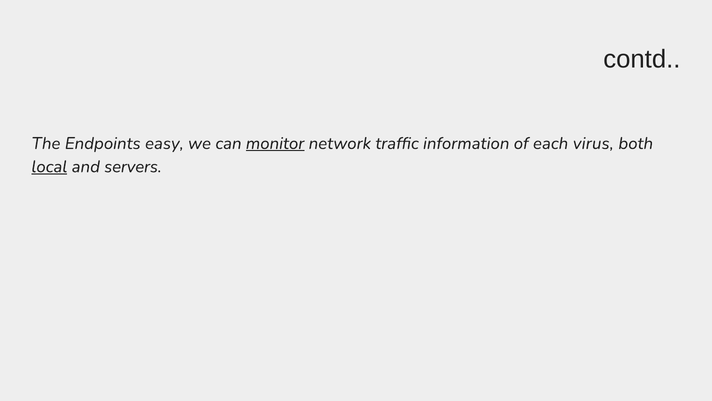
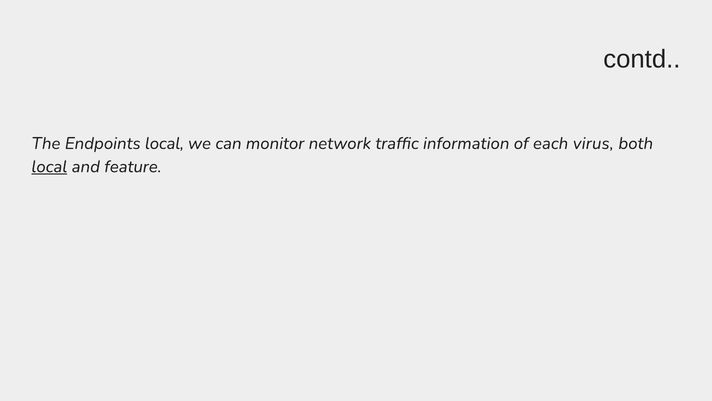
Endpoints easy: easy -> local (164, 143)
monitor underline: present -> none (275, 143)
servers: servers -> feature (133, 166)
